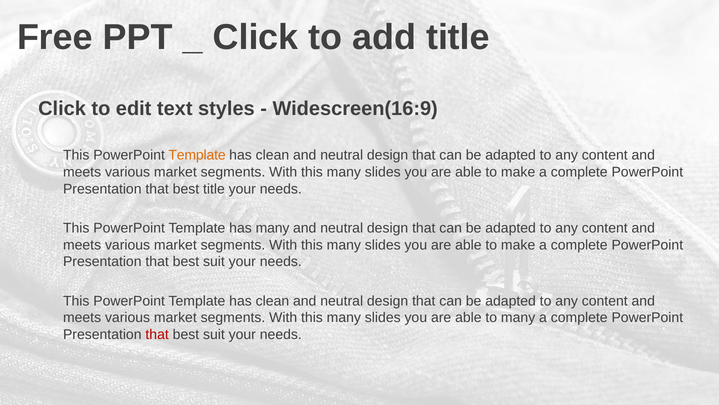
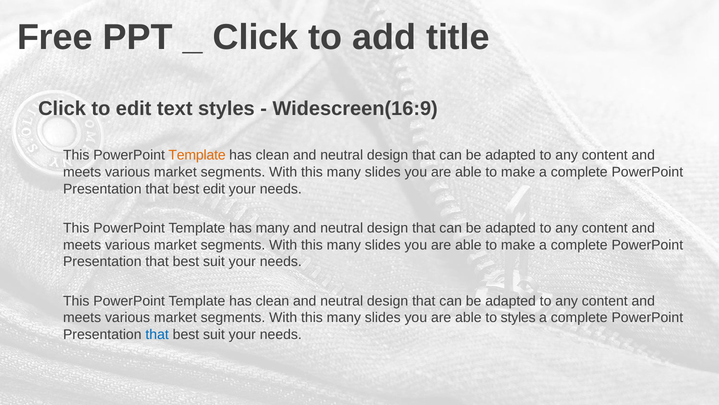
best title: title -> edit (214, 189)
to many: many -> styles (518, 317)
that colour: red -> blue (157, 334)
